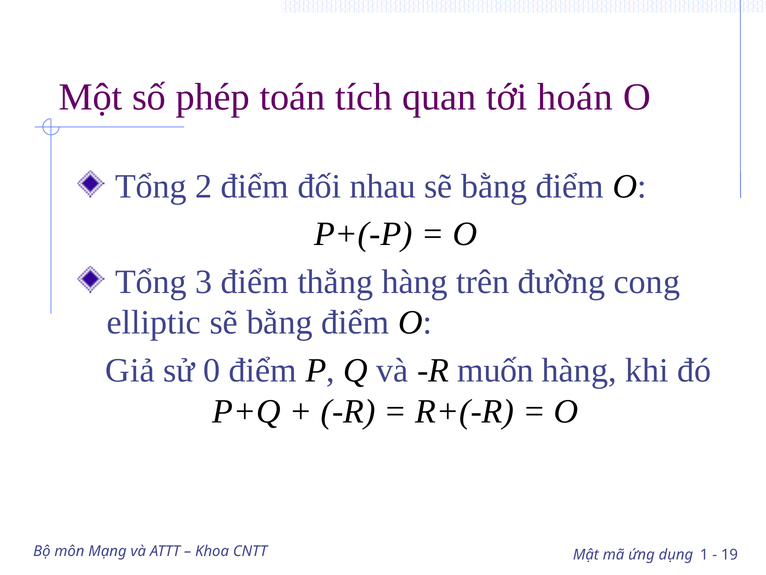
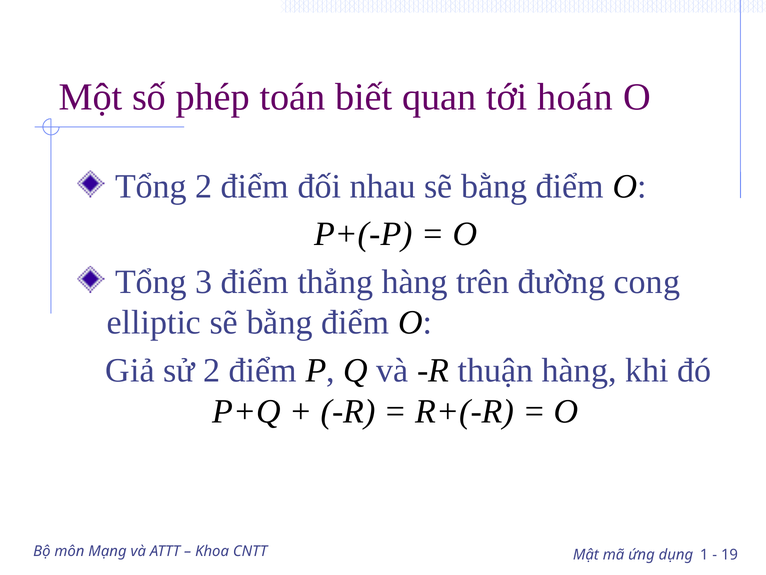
tích: tích -> biết (364, 97)
sử 0: 0 -> 2 (212, 370)
muốn: muốn -> thuận (496, 370)
